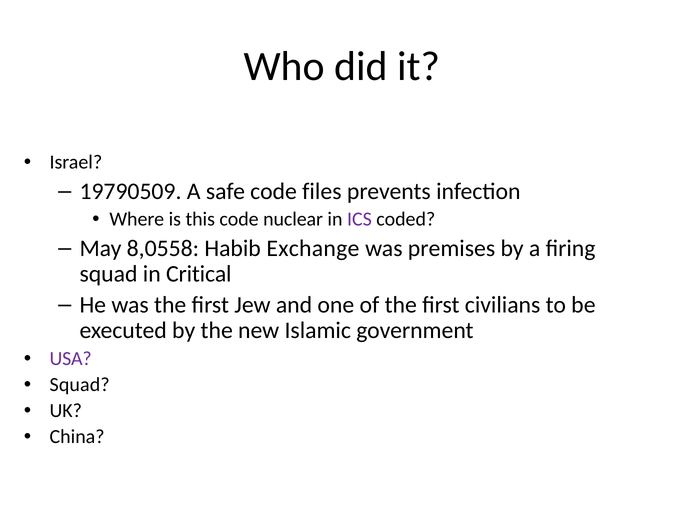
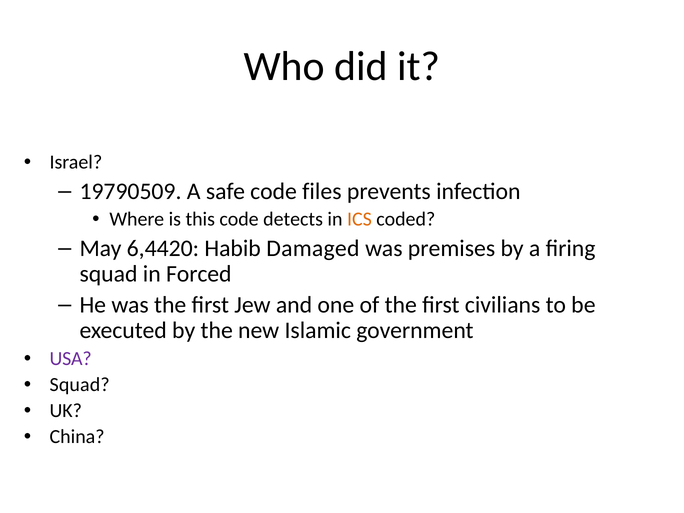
nuclear: nuclear -> detects (293, 219)
ICS colour: purple -> orange (359, 219)
8,0558: 8,0558 -> 6,4420 (163, 248)
Exchange: Exchange -> Damaged (313, 248)
Critical: Critical -> Forced (199, 274)
